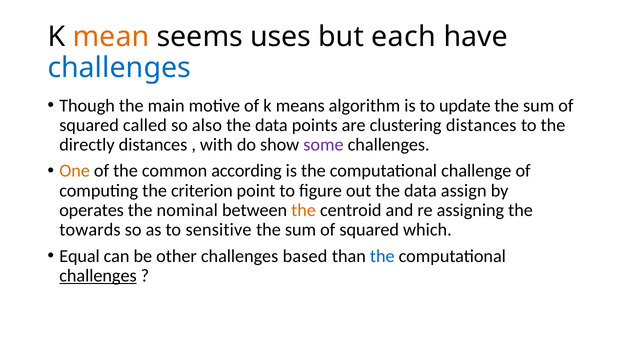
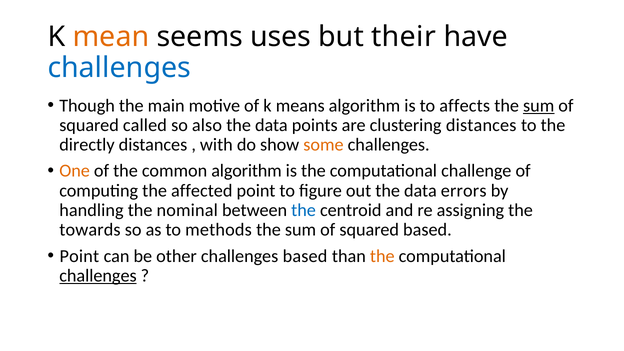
each: each -> their (404, 37)
update: update -> affects (465, 106)
sum underline: none -> present (539, 106)
some colour: purple -> orange (323, 145)
common according: according -> algorithm (247, 171)
criterion: criterion -> affected (202, 191)
assign: assign -> errors (464, 191)
operates: operates -> handling (91, 210)
the colour: orange -> blue (304, 210)
sensitive: sensitive -> methods (219, 230)
squared which: which -> based (427, 230)
Equal: Equal -> Point (79, 256)
the colour: blue -> orange (382, 256)
